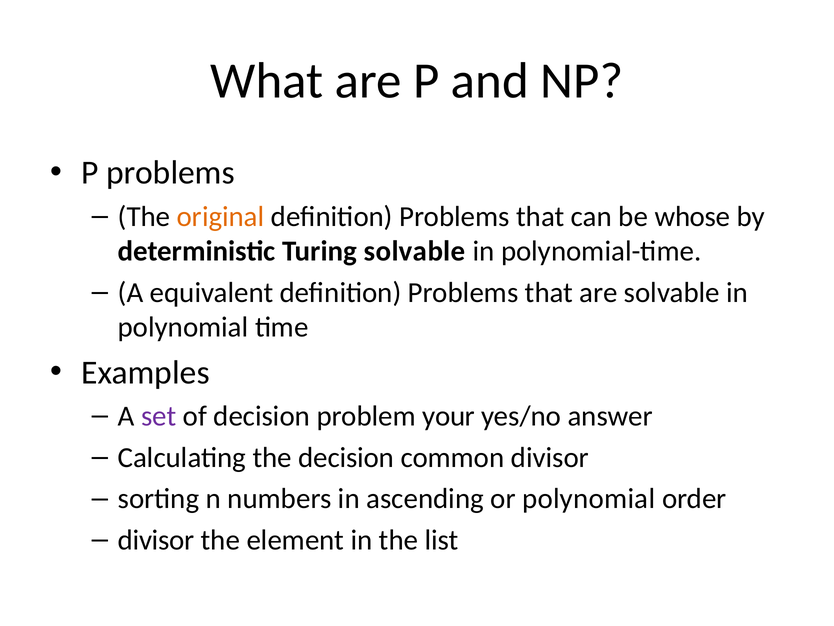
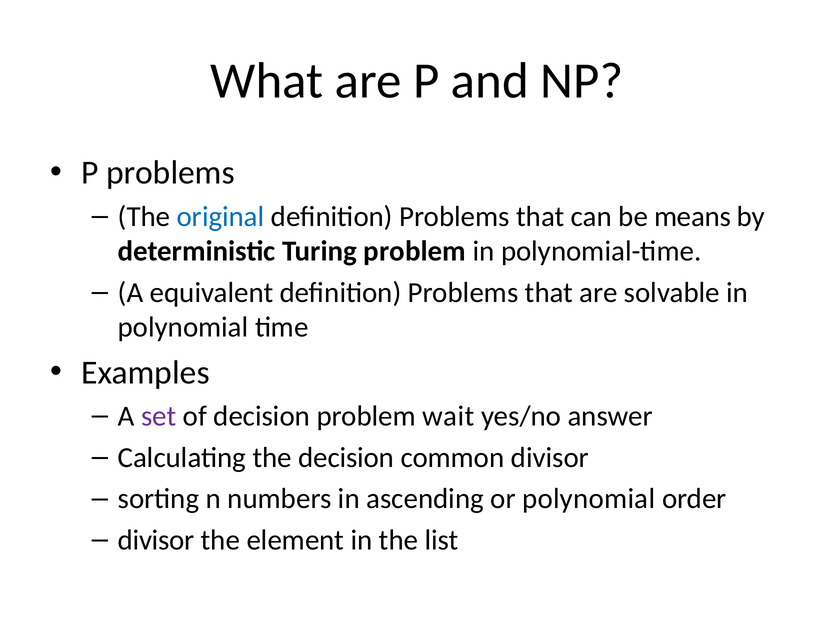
original colour: orange -> blue (221, 216)
whose: whose -> means (692, 216)
Turing solvable: solvable -> problem (415, 251)
your: your -> wait (448, 416)
